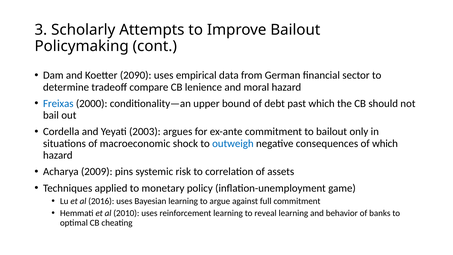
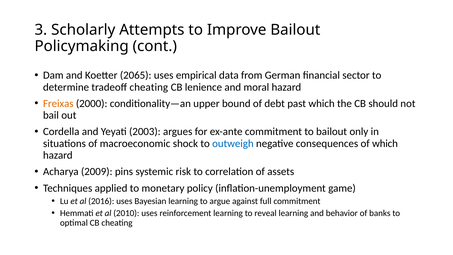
2090: 2090 -> 2065 (136, 75)
tradeoff compare: compare -> cheating (149, 87)
Freixas colour: blue -> orange (58, 103)
